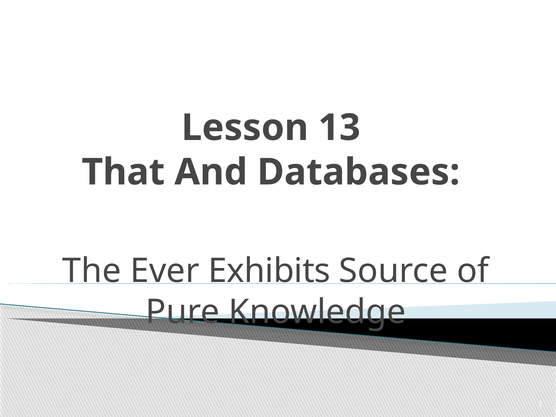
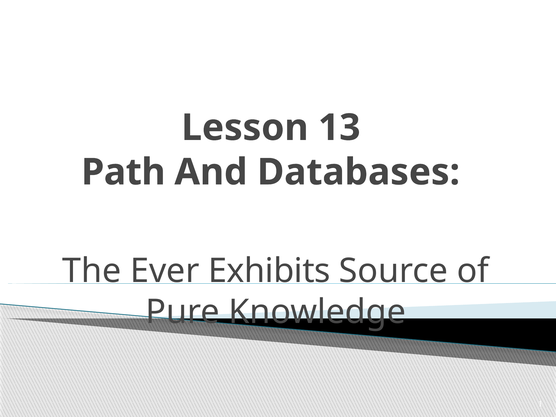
That: That -> Path (123, 172)
